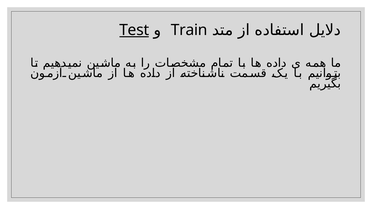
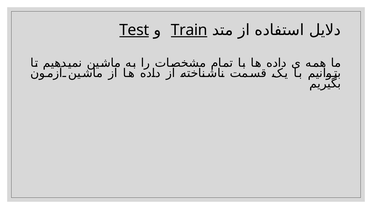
Train underline: none -> present (189, 30)
